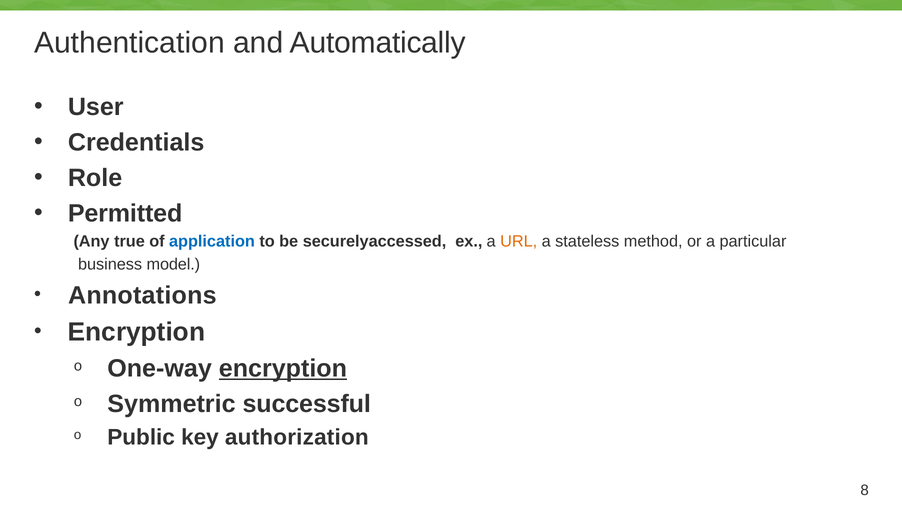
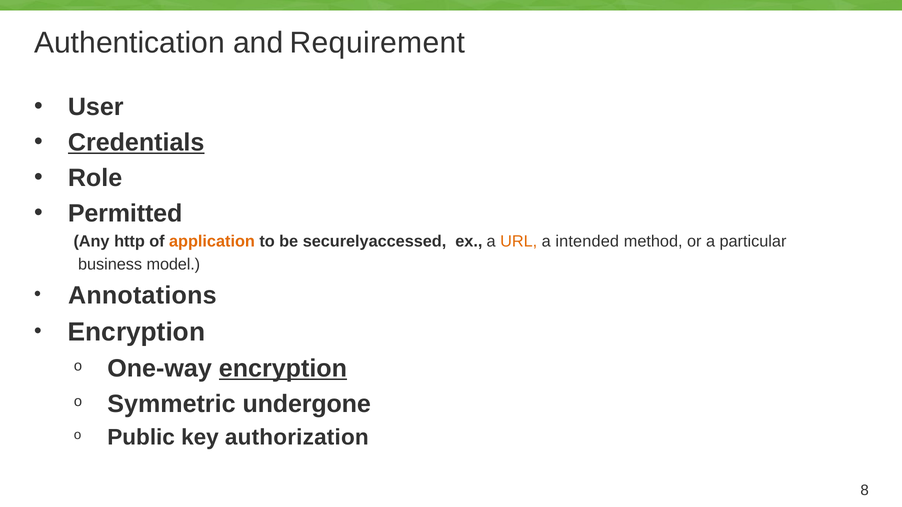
Automatically: Automatically -> Requirement (378, 43)
Credentials underline: none -> present (136, 143)
true: true -> http (129, 241)
application colour: blue -> orange (212, 241)
stateless: stateless -> intended (587, 241)
successful: successful -> undergone (307, 404)
